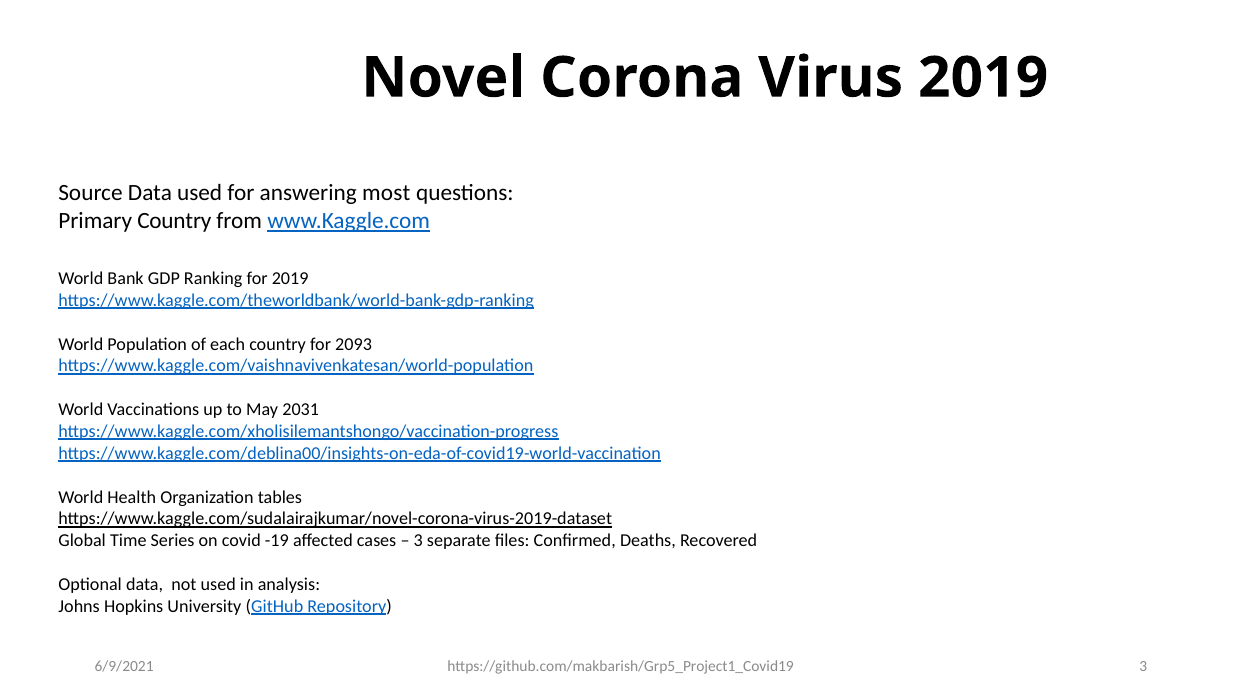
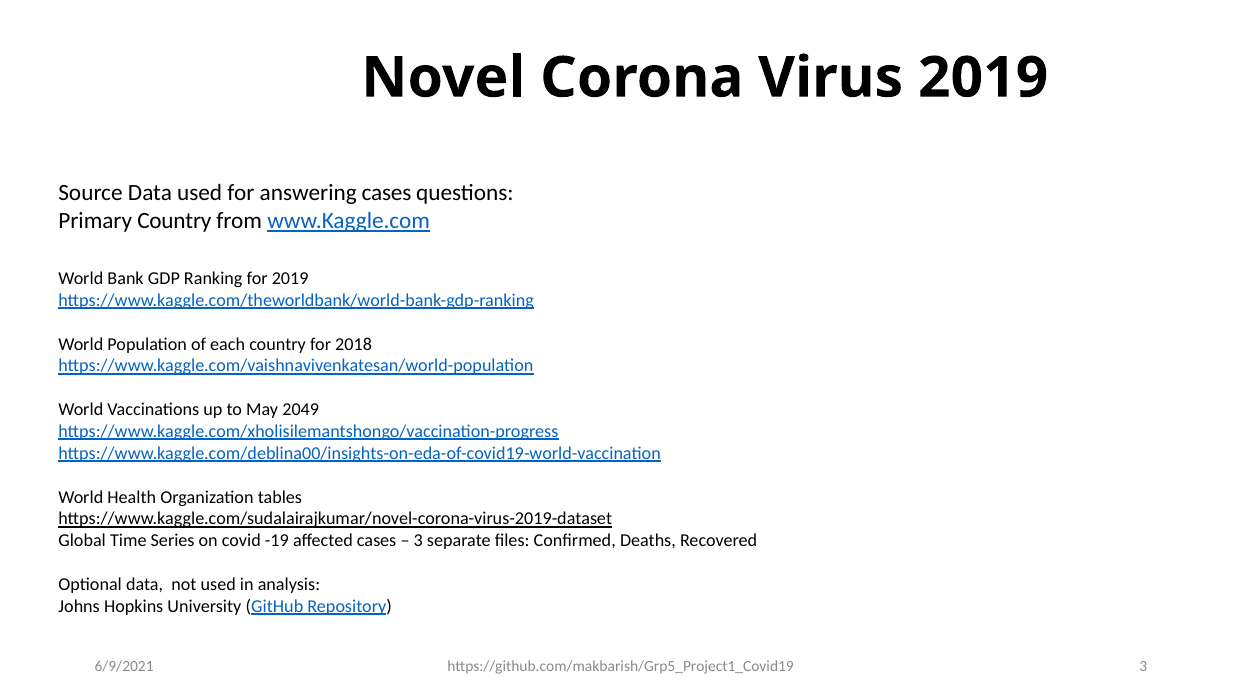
answering most: most -> cases (386, 193)
2093: 2093 -> 2018 (354, 345)
2031: 2031 -> 2049 (301, 410)
